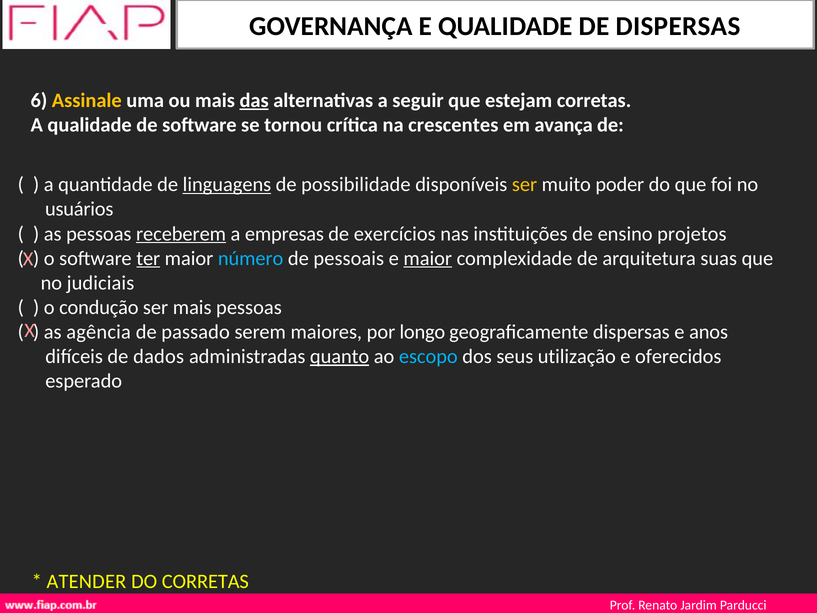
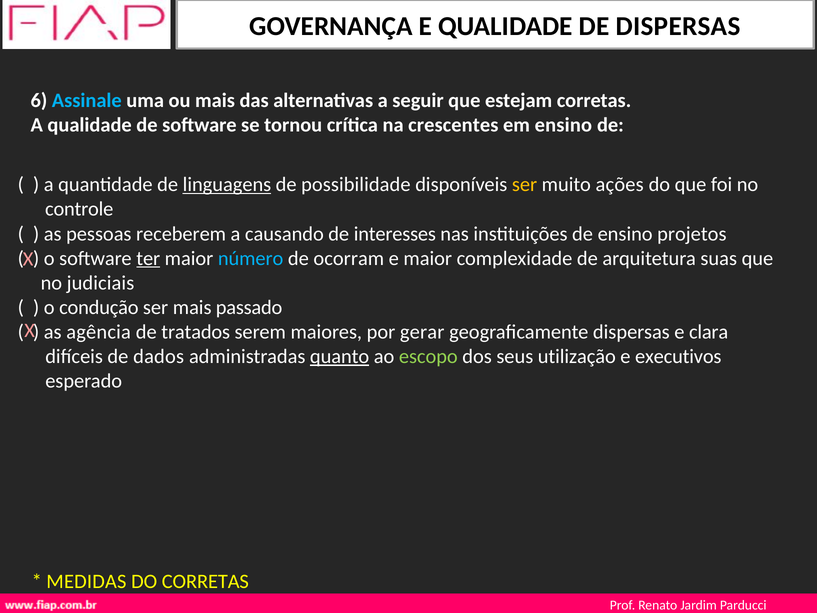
Assinale colour: yellow -> light blue (87, 100)
das underline: present -> none (254, 100)
em avança: avança -> ensino (563, 125)
poder: poder -> ações (620, 185)
usuários: usuários -> controle (79, 209)
receberem underline: present -> none (181, 234)
empresas: empresas -> causando (284, 234)
exercícios: exercícios -> interesses (395, 234)
pessoais: pessoais -> ocorram (349, 258)
maior underline: present -> none (428, 258)
mais pessoas: pessoas -> passado (249, 307)
passado: passado -> tratados (196, 332)
longo: longo -> gerar (422, 332)
anos: anos -> clara (709, 332)
escopo colour: light blue -> light green (428, 356)
oferecidos: oferecidos -> executivos (678, 356)
ATENDER: ATENDER -> MEDIDAS (86, 581)
